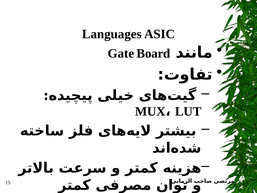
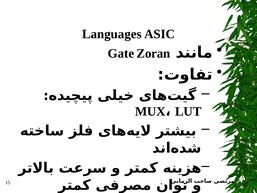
Board: Board -> Zoran (153, 53)
